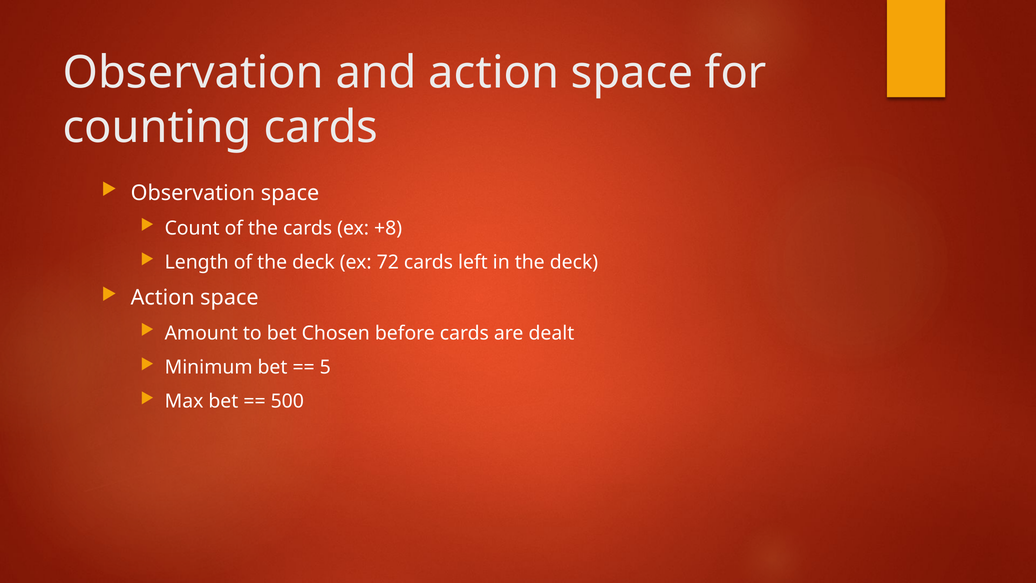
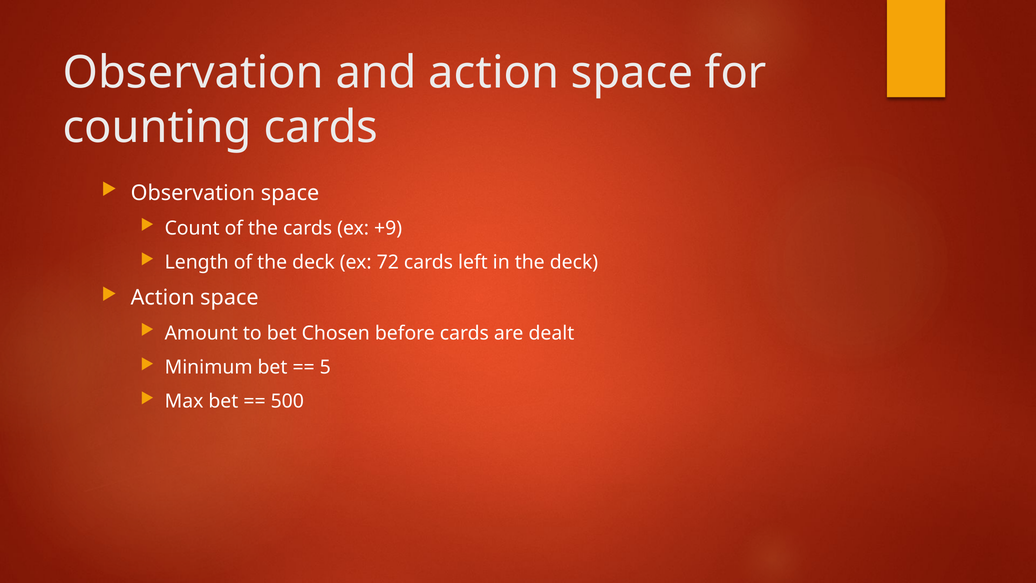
+8: +8 -> +9 (388, 228)
